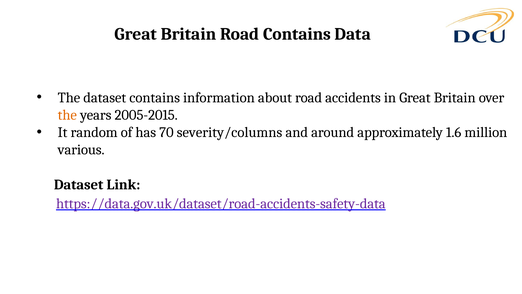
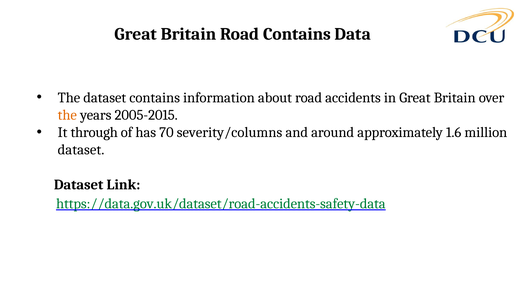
random: random -> through (94, 132)
various: various -> dataset (81, 150)
https://data.gov.uk/dataset/road-accidents-safety-data colour: purple -> green (221, 203)
